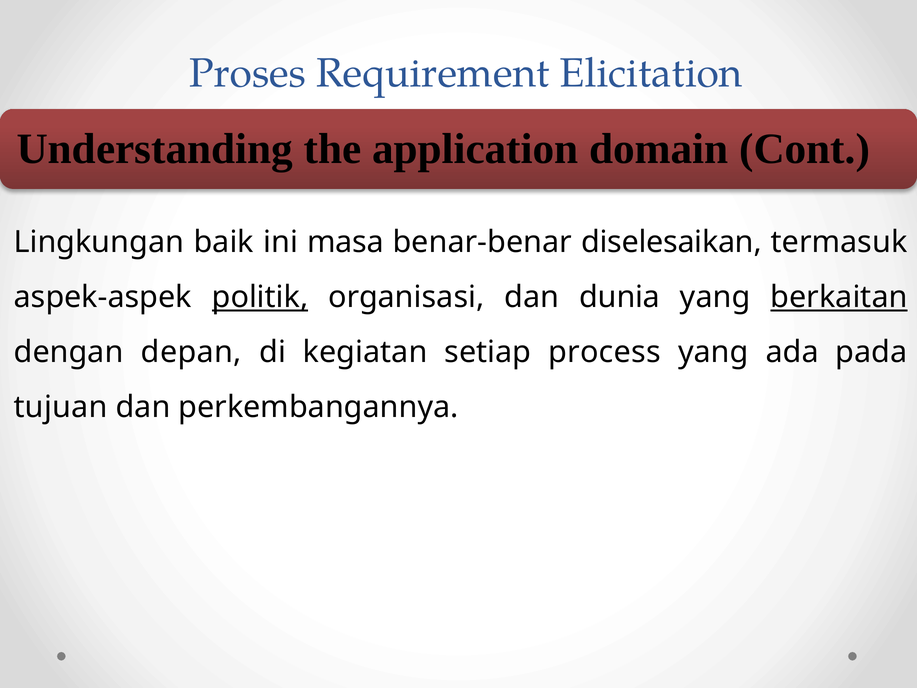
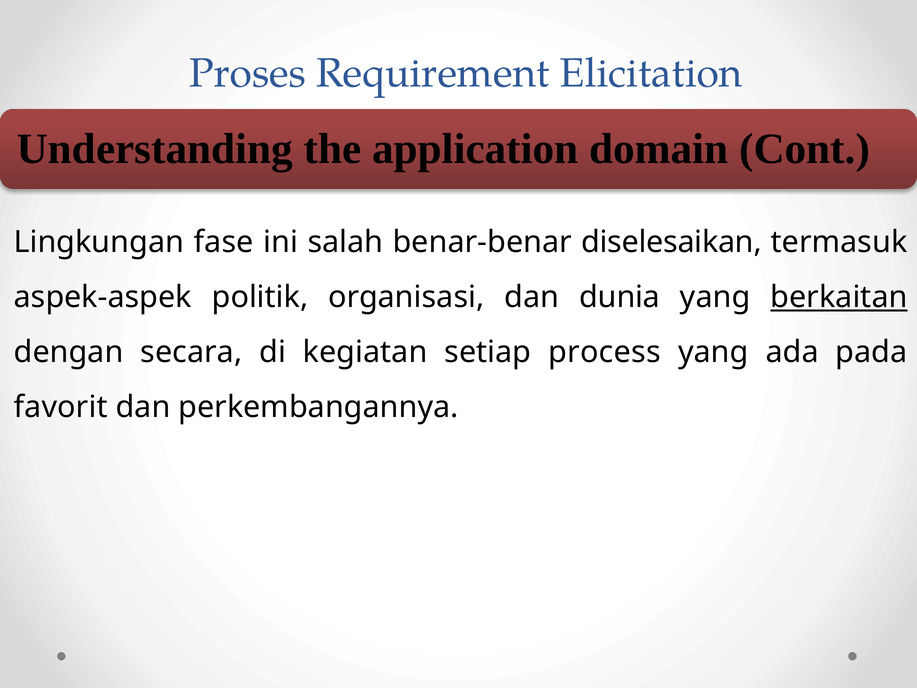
baik: baik -> fase (224, 242)
masa: masa -> salah (345, 242)
politik underline: present -> none (260, 297)
depan: depan -> secara (191, 352)
tujuan: tujuan -> favorit (61, 407)
